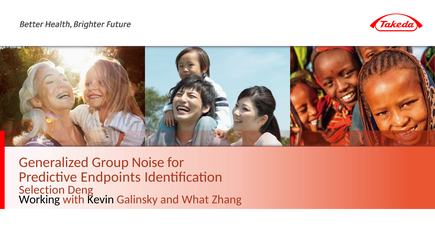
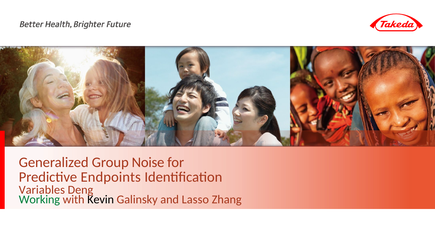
Selection: Selection -> Variables (42, 190)
Working colour: black -> green (39, 200)
What: What -> Lasso (195, 200)
